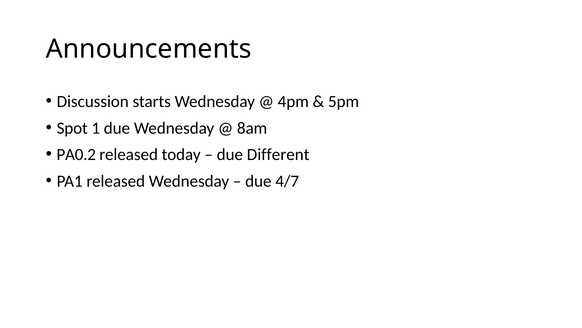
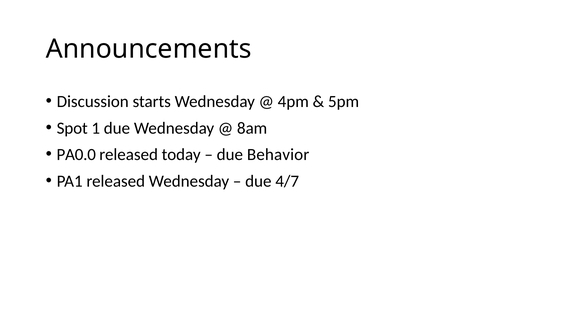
PA0.2: PA0.2 -> PA0.0 (76, 154)
Different: Different -> Behavior (278, 154)
